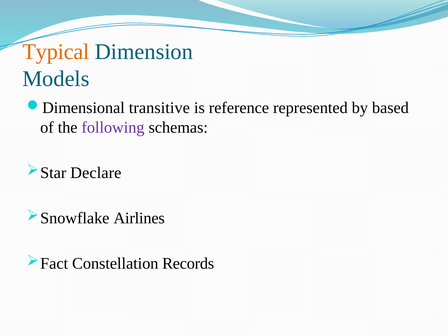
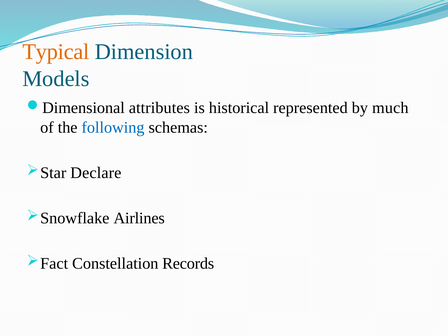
transitive: transitive -> attributes (159, 108)
reference: reference -> historical (239, 108)
based: based -> much (390, 108)
following colour: purple -> blue (113, 127)
